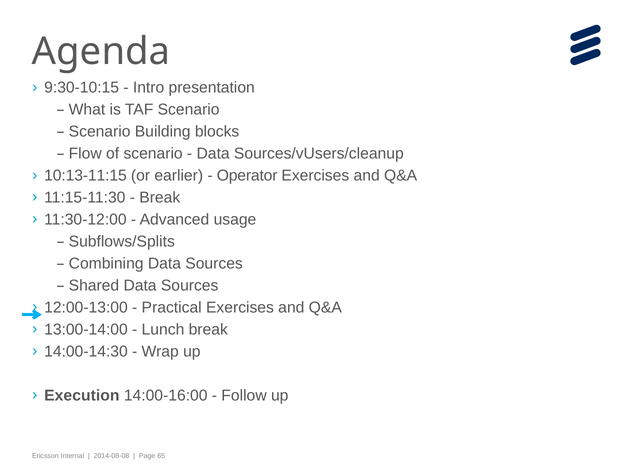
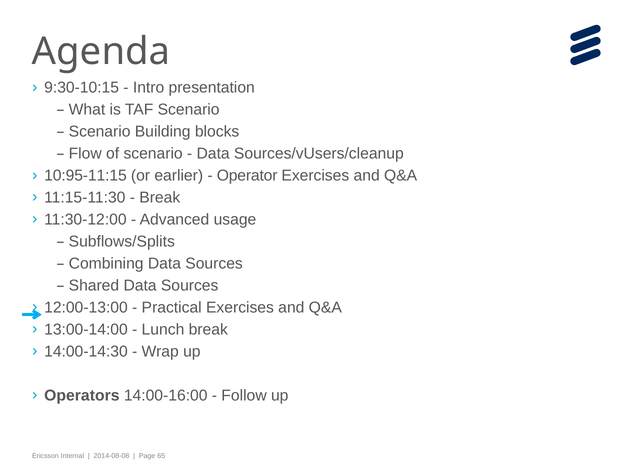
10:13-11:15: 10:13-11:15 -> 10:95-11:15 (85, 175)
Execution: Execution -> Operators (82, 395)
